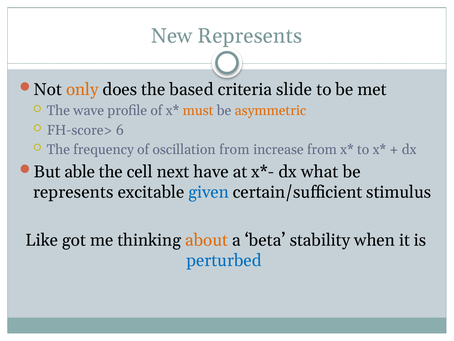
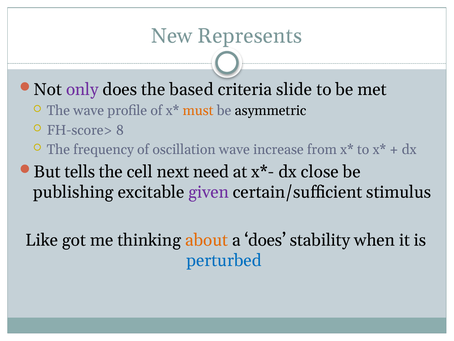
only colour: orange -> purple (82, 89)
asymmetric colour: orange -> black (270, 111)
6: 6 -> 8 (120, 130)
oscillation from: from -> wave (234, 149)
able: able -> tells (80, 172)
have: have -> need (211, 172)
what: what -> close (320, 172)
represents: represents -> publishing (73, 192)
given colour: blue -> purple (209, 192)
a beta: beta -> does (265, 240)
